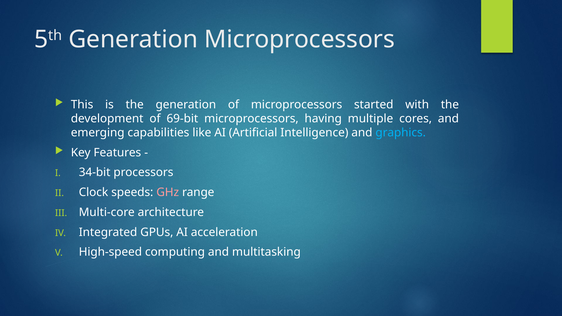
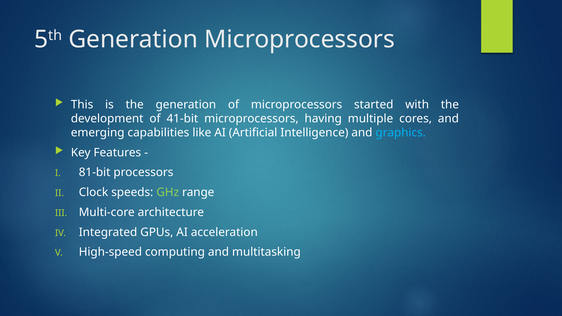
69-bit: 69-bit -> 41-bit (182, 119)
34-bit: 34-bit -> 81-bit (95, 173)
GHz colour: pink -> light green (168, 192)
